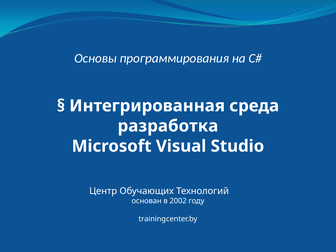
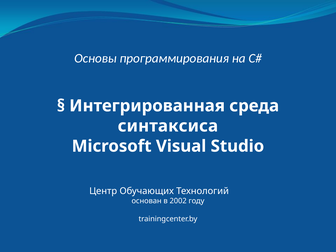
разработка: разработка -> синтаксиса (168, 126)
